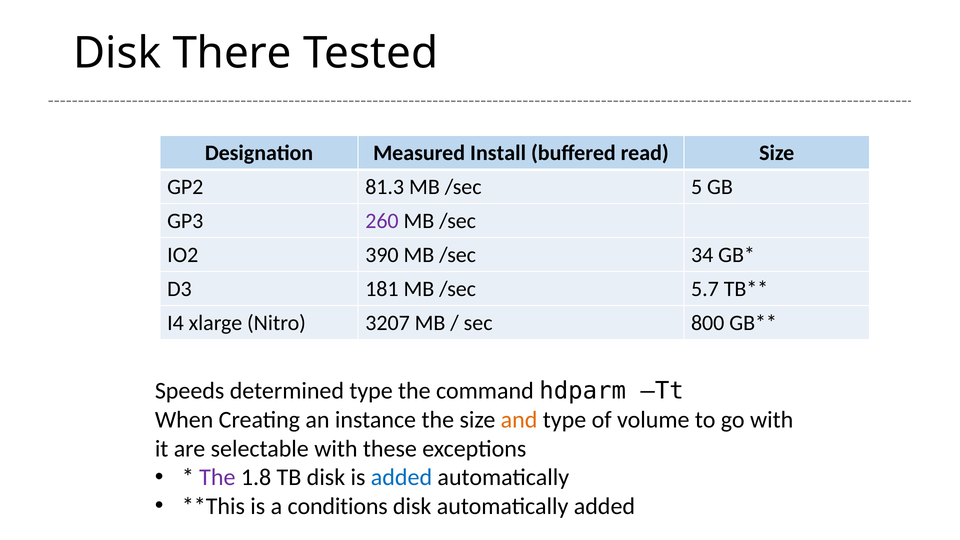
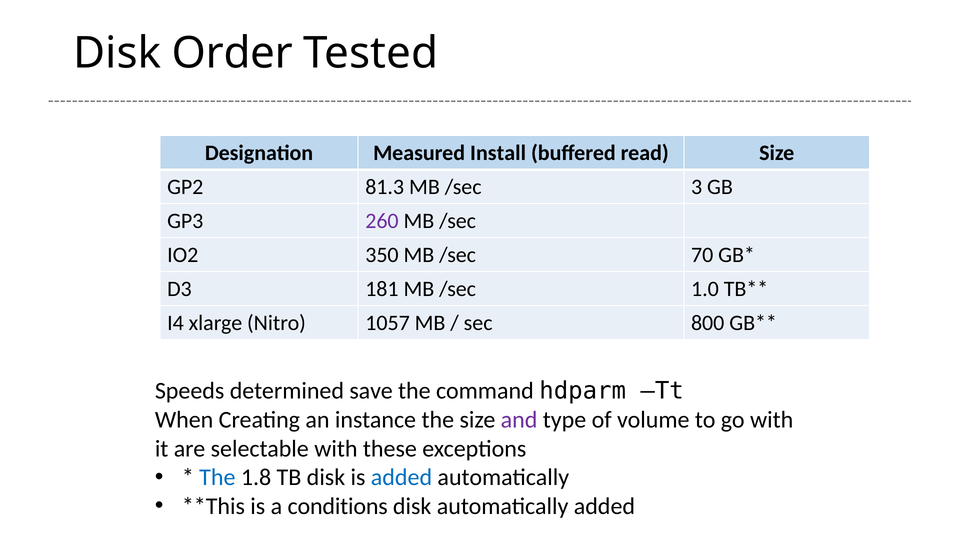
There: There -> Order (232, 53)
5: 5 -> 3 (697, 187)
390: 390 -> 350 (382, 255)
34: 34 -> 70 (702, 255)
5.7: 5.7 -> 1.0 (705, 289)
3207: 3207 -> 1057 (388, 323)
determined type: type -> save (371, 391)
and colour: orange -> purple (519, 420)
The colour: purple -> blue (217, 477)
